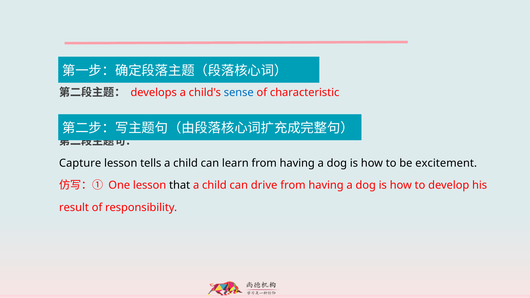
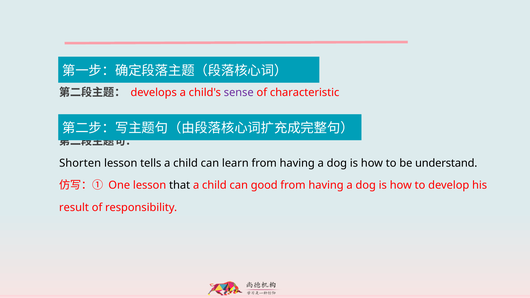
sense colour: blue -> purple (239, 93)
Capture: Capture -> Shorten (80, 163)
excitement: excitement -> understand (446, 163)
drive: drive -> good (264, 185)
